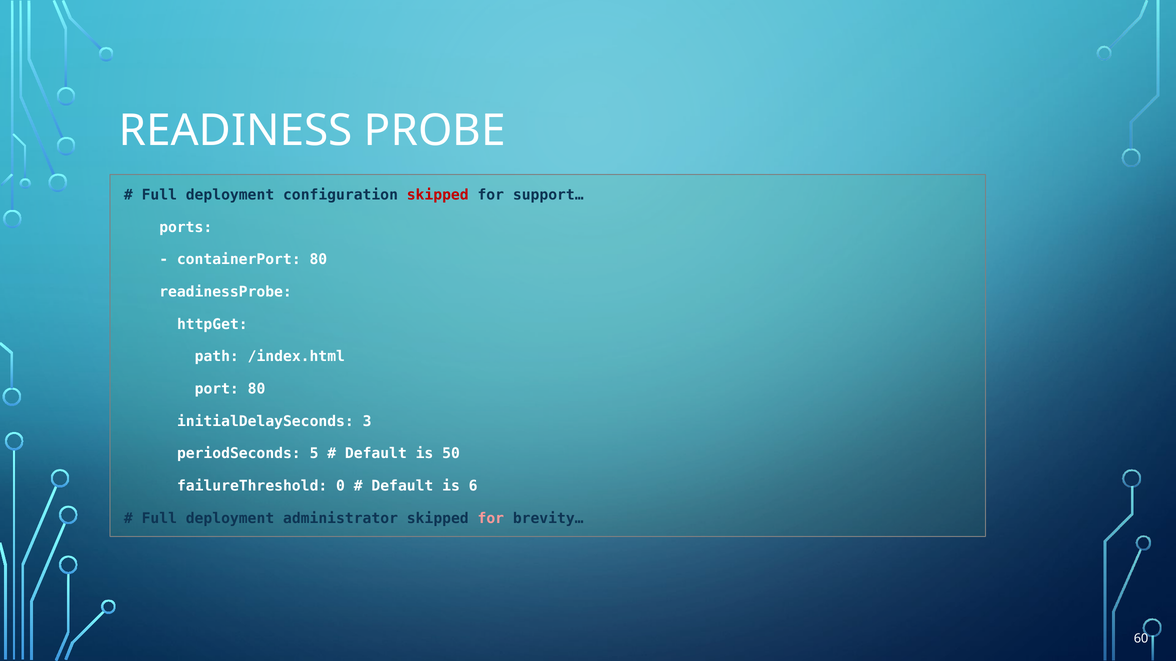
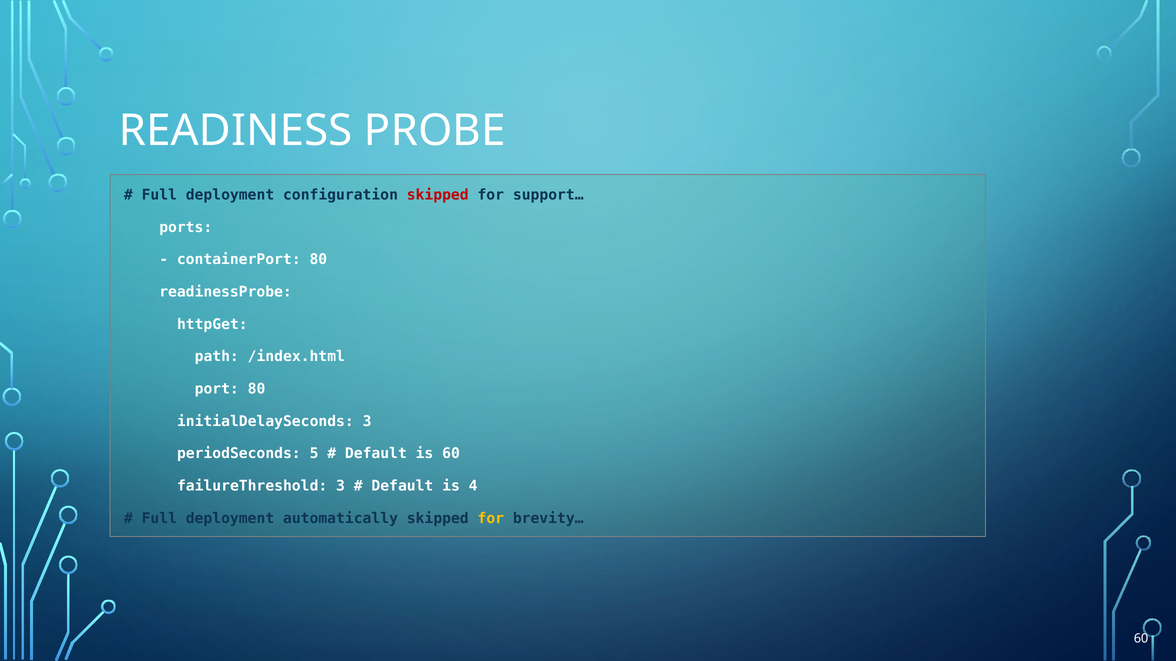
is 50: 50 -> 60 (451, 454)
failureThreshold 0: 0 -> 3 (341, 486)
6: 6 -> 4 (473, 486)
administrator: administrator -> automatically (341, 519)
for colour: pink -> yellow (491, 519)
